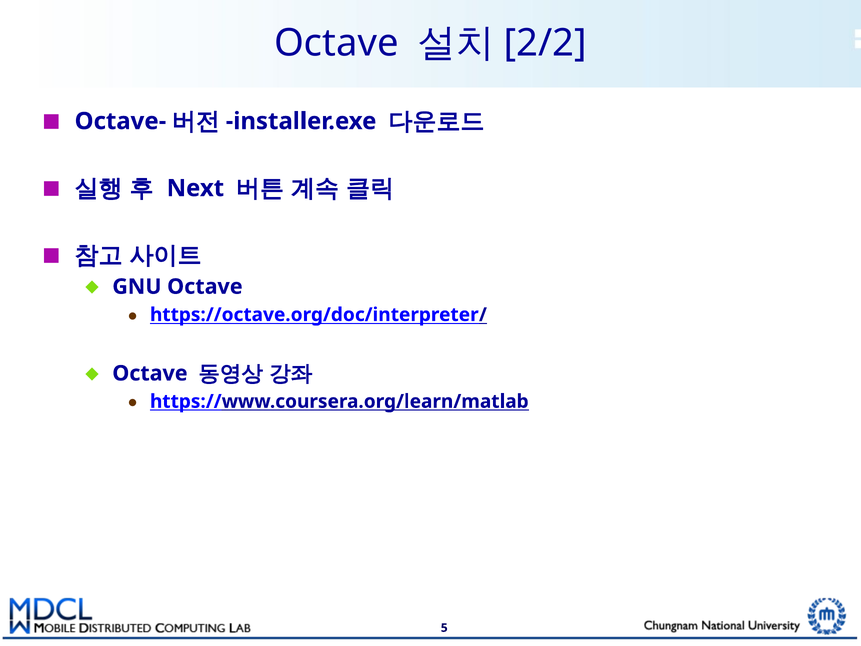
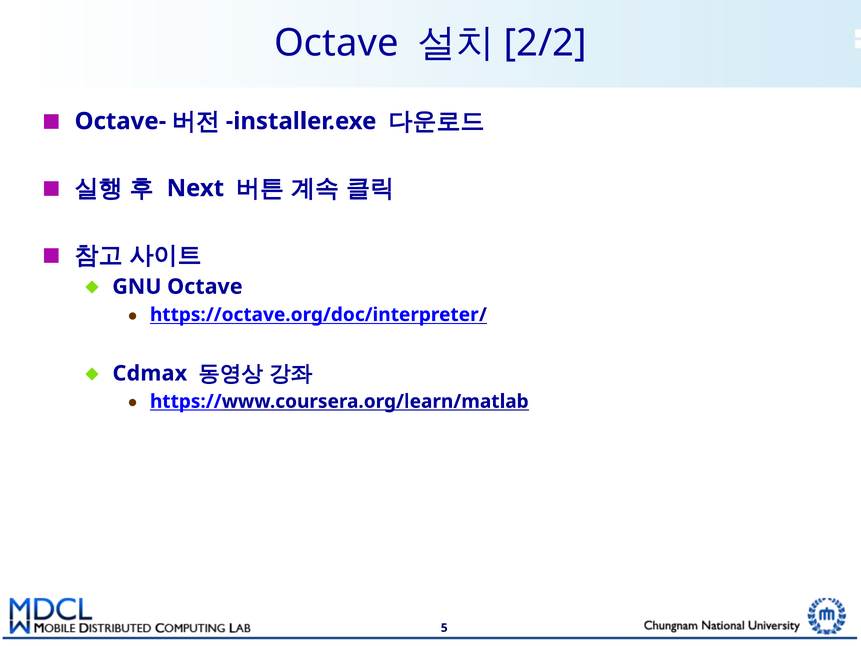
Octave: Octave -> Cdmax (150, 373)
